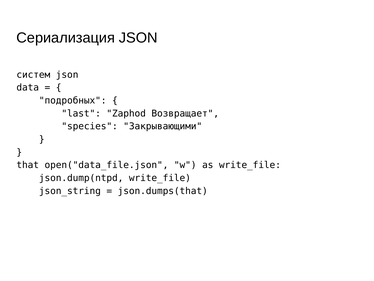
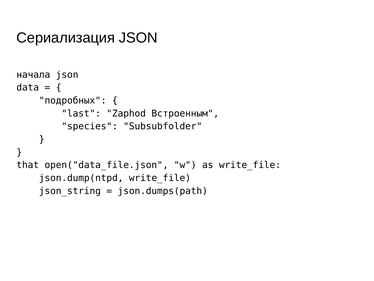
систем: систем -> начала (33, 75)
Возвращает: Возвращает -> Встроенным (185, 113)
Закрывающими: Закрывающими -> Subsubfolder (163, 126)
json.dumps(that: json.dumps(that -> json.dumps(path (163, 191)
